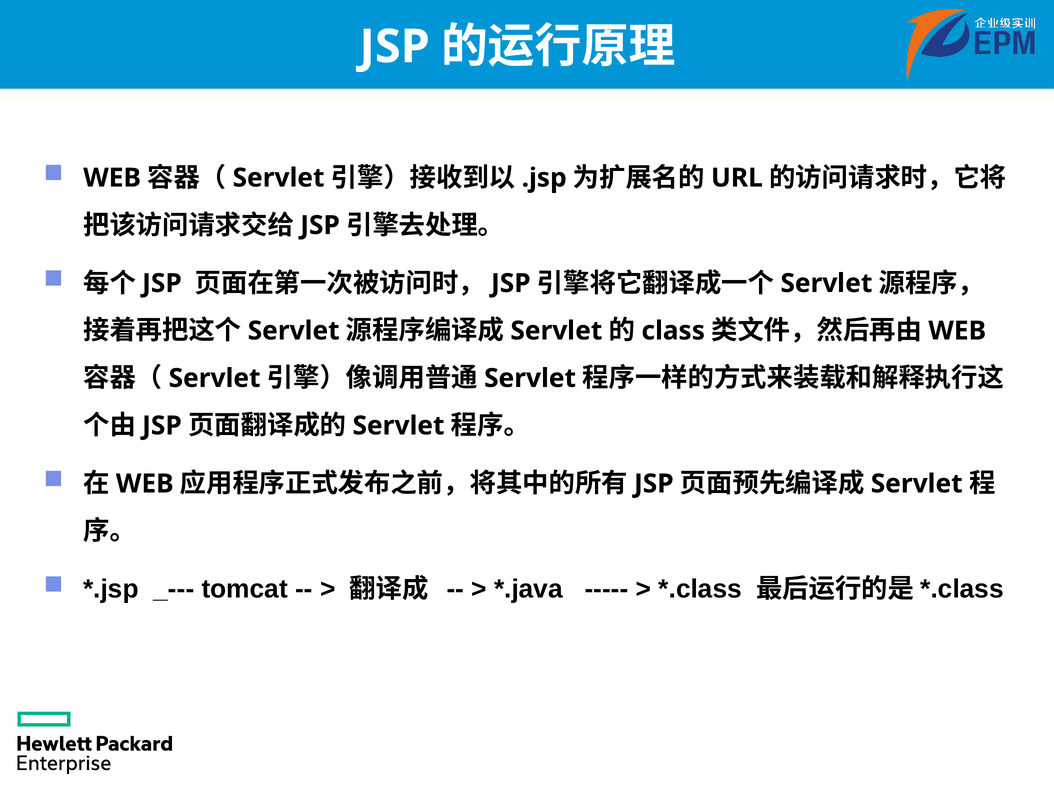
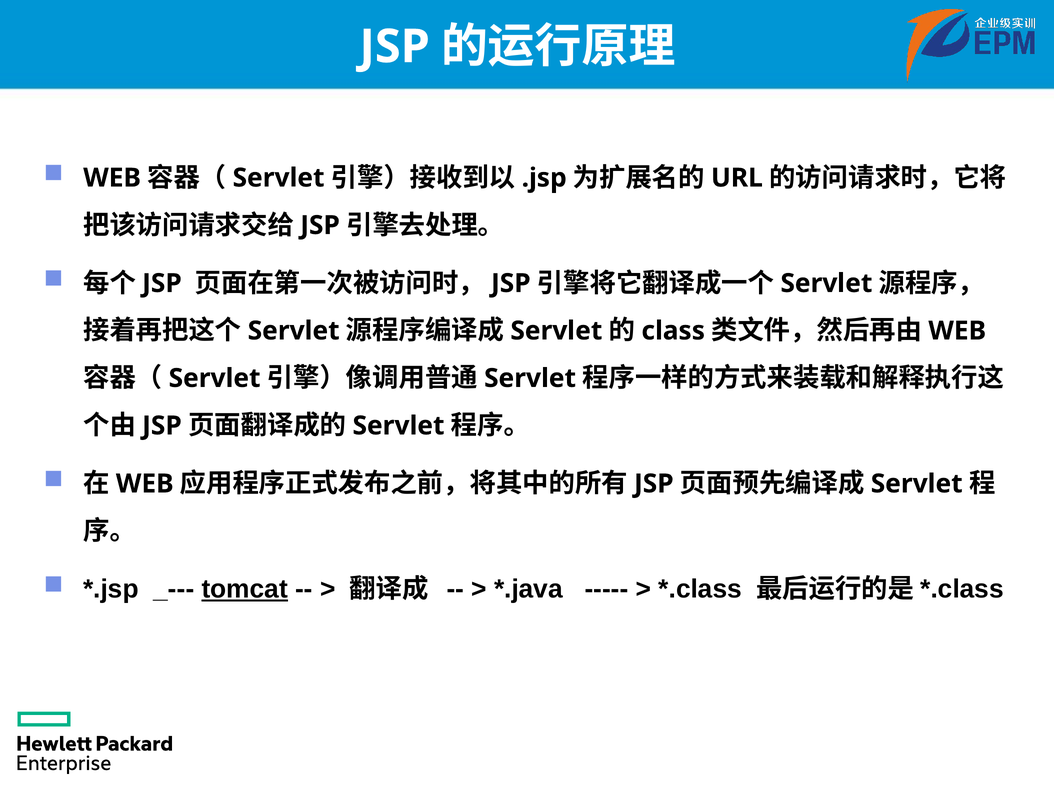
tomcat underline: none -> present (245, 589)
